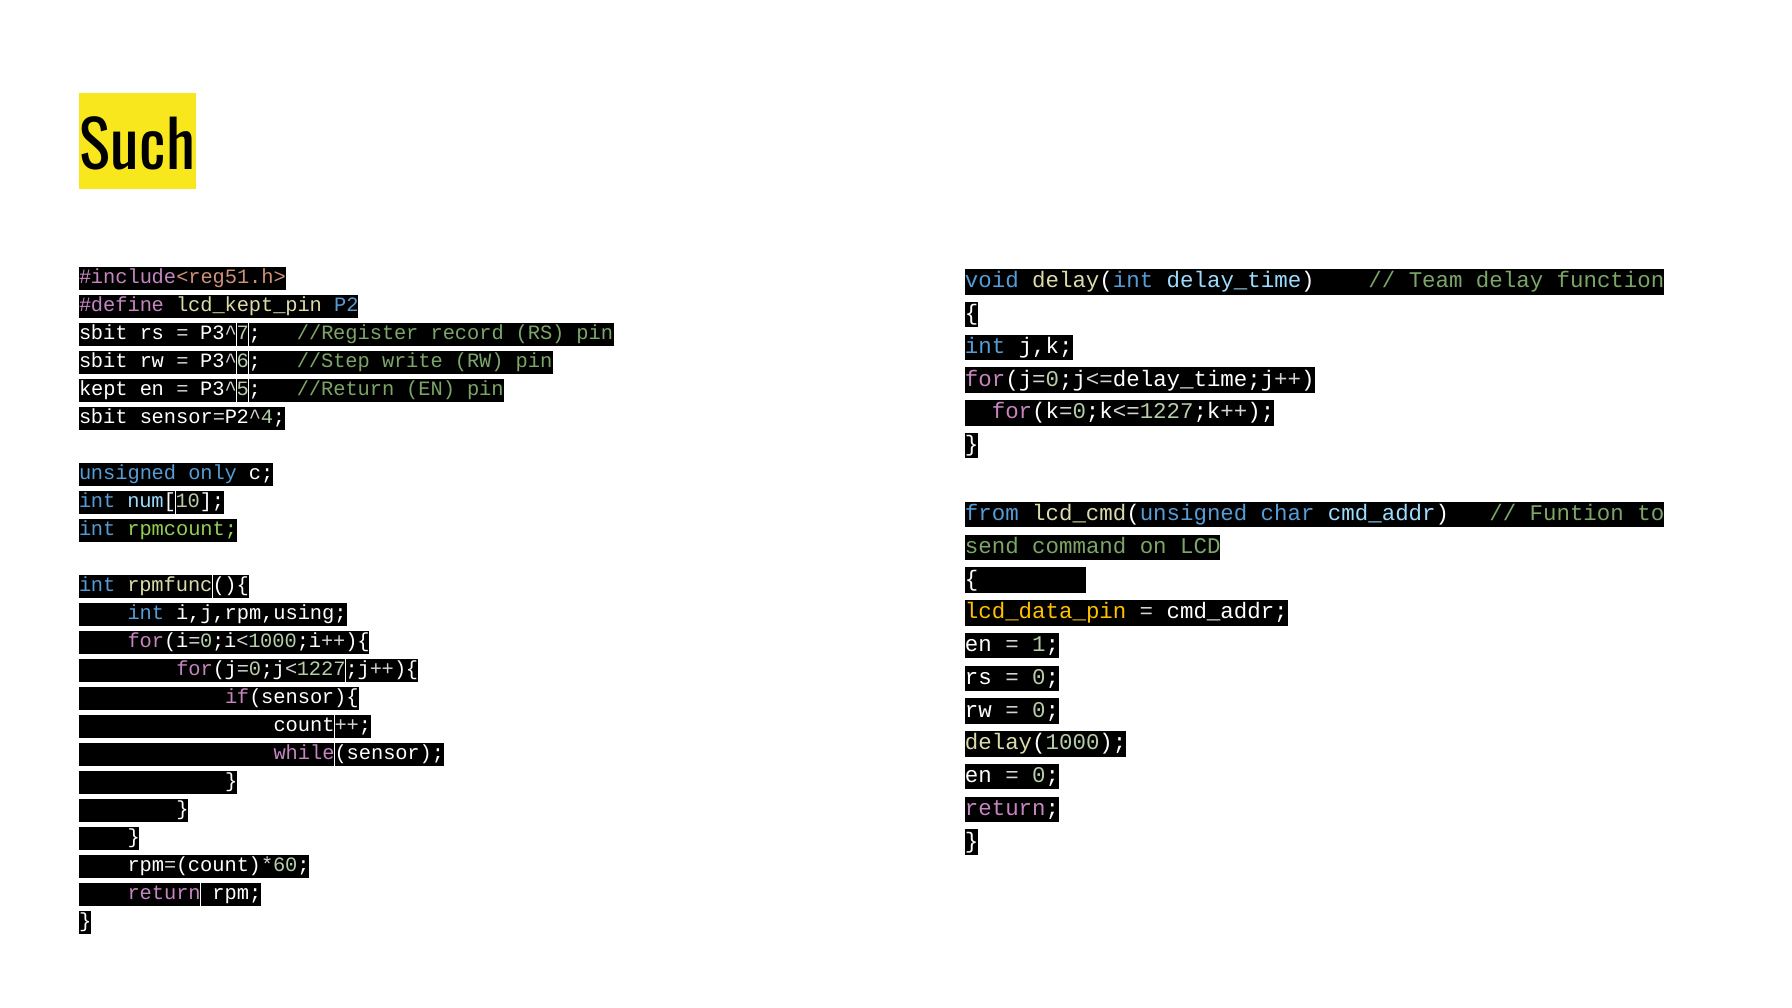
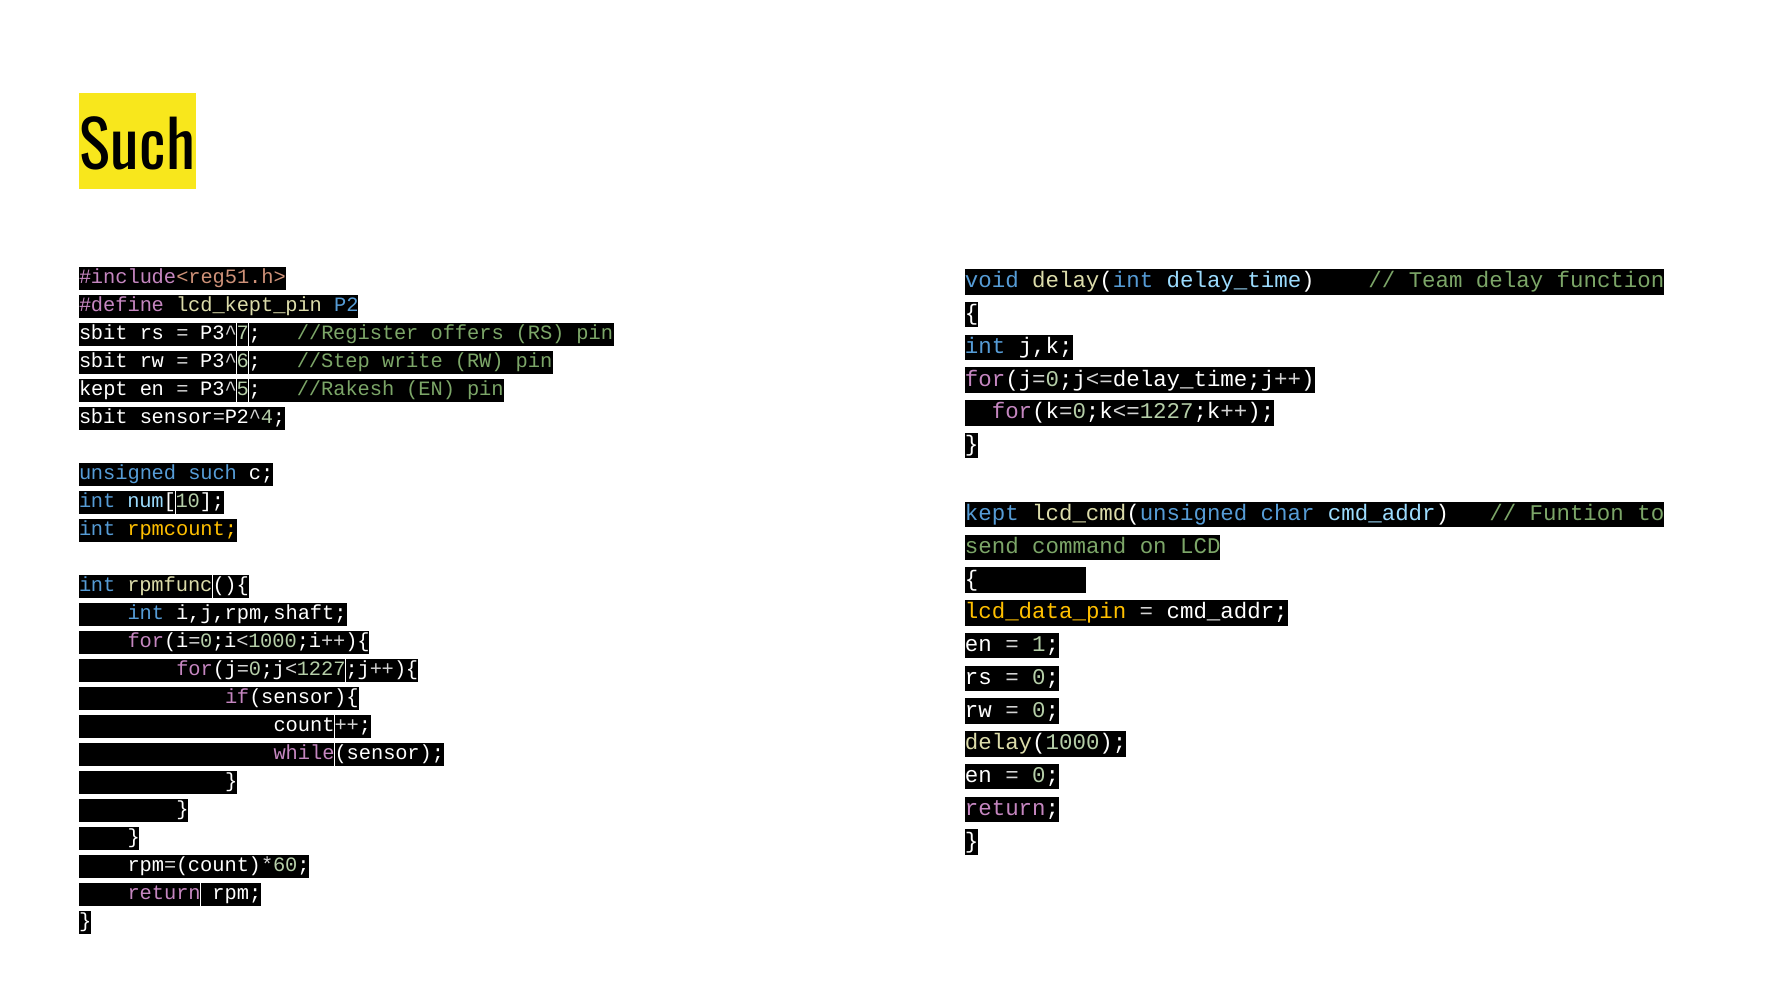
record: record -> offers (467, 333)
//Return: //Return -> //Rakesh (346, 389)
unsigned only: only -> such (213, 473)
from: from -> kept (992, 513)
rpmcount colour: light green -> yellow (182, 529)
i,j,rpm,using: i,j,rpm,using -> i,j,rpm,shaft (261, 613)
